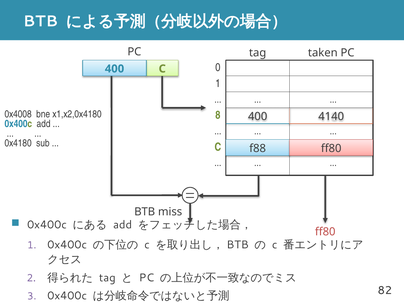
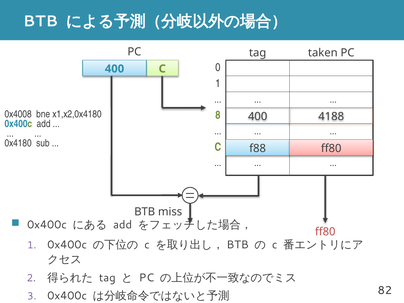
4140: 4140 -> 4188 (331, 116)
